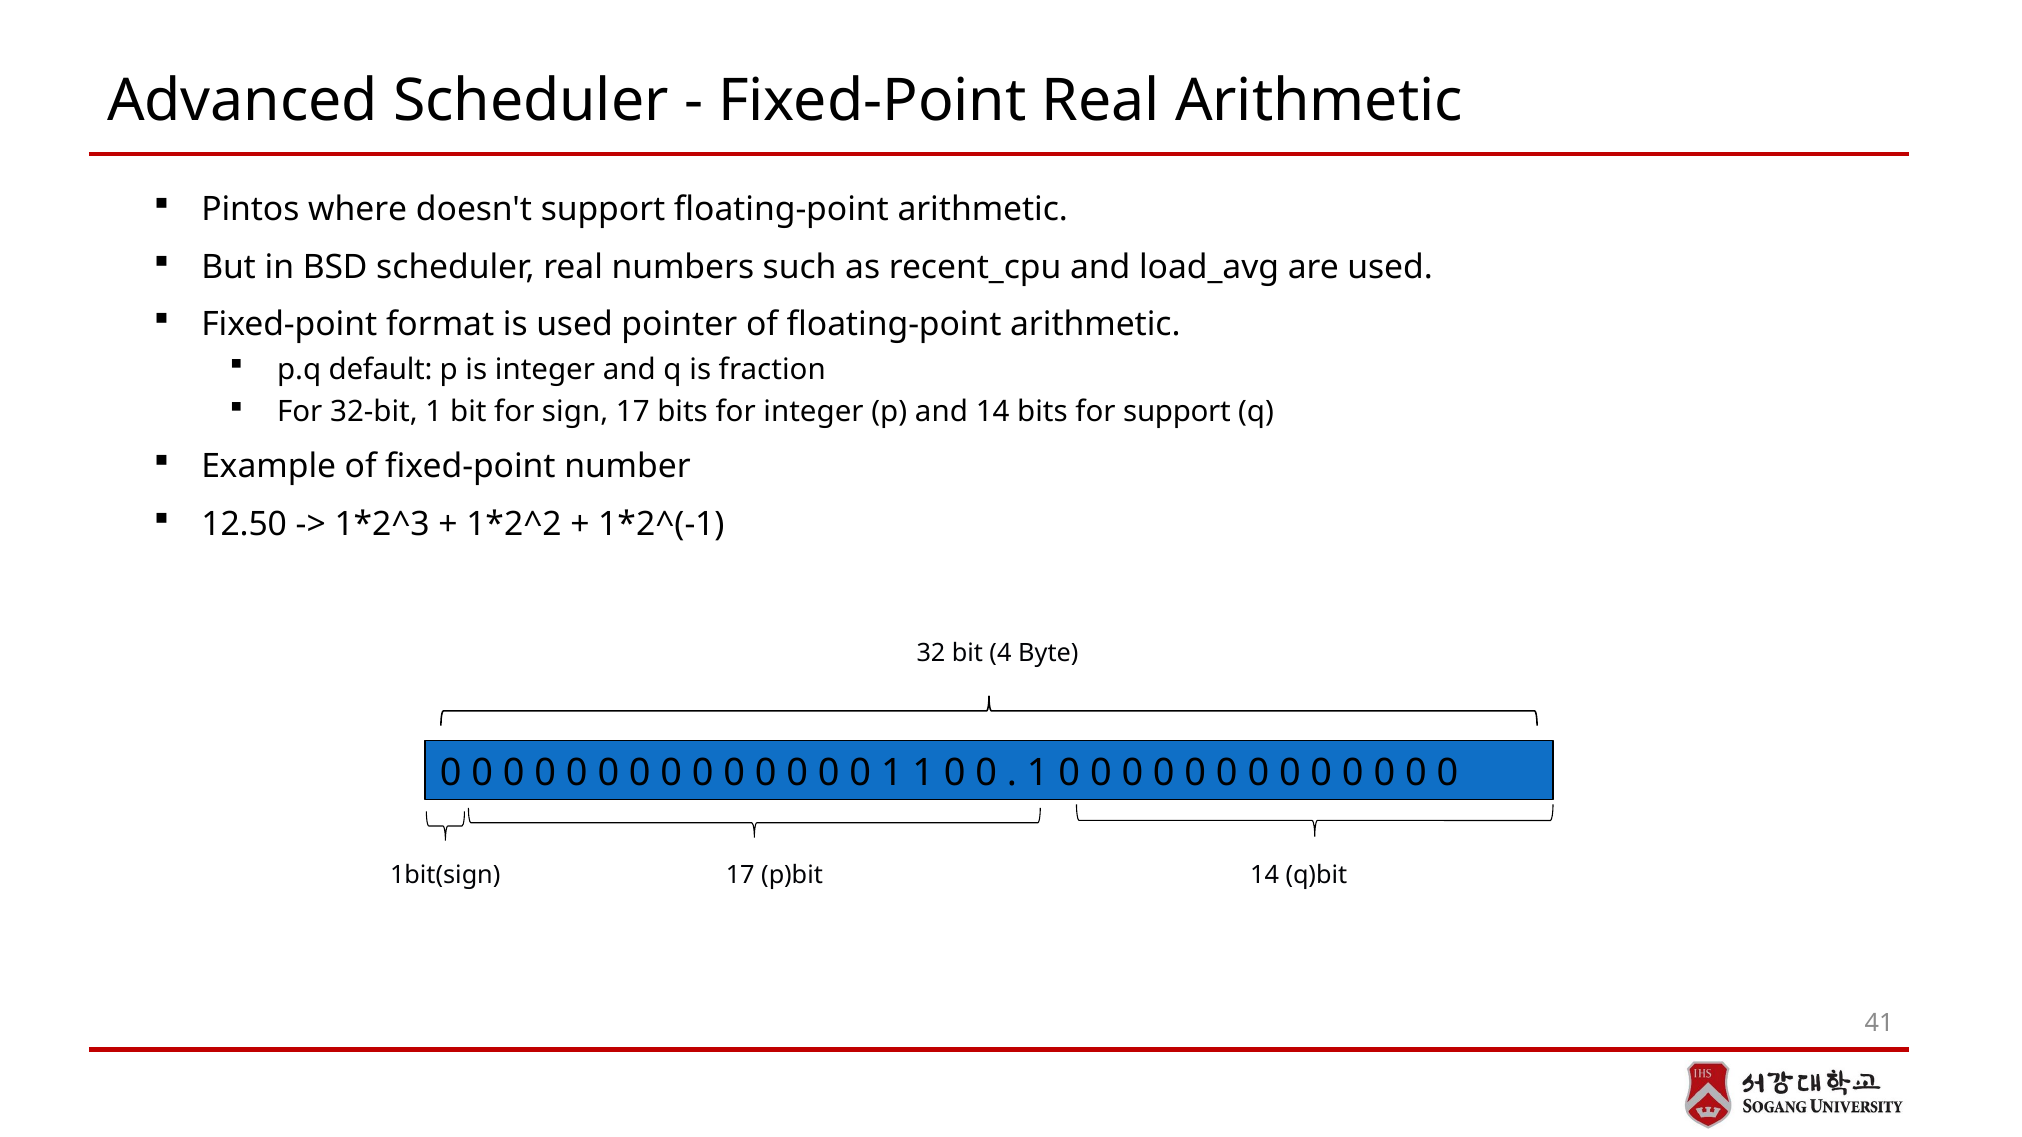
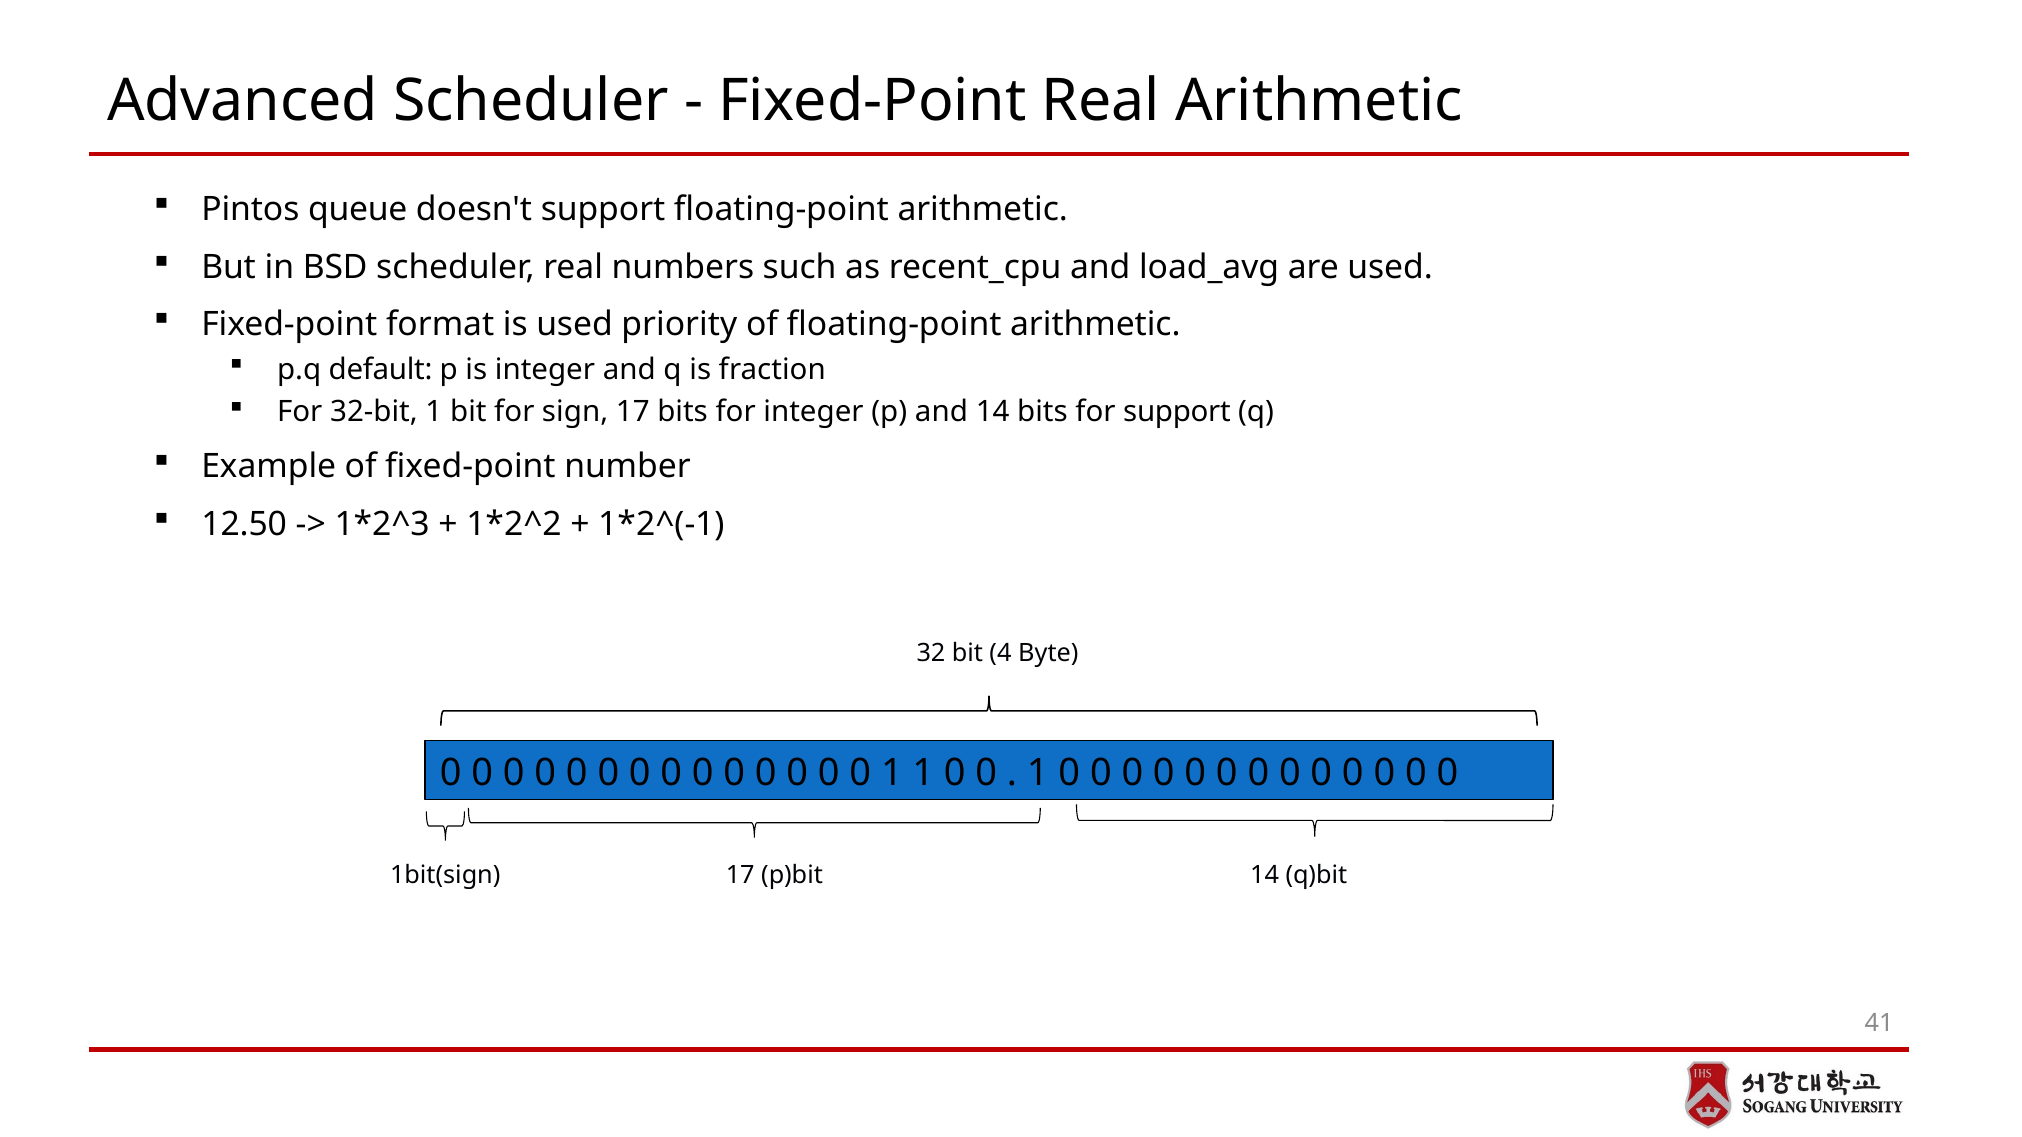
where: where -> queue (358, 210)
pointer: pointer -> priority (679, 325)
